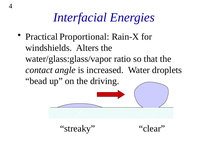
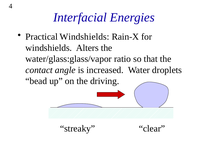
Practical Proportional: Proportional -> Windshields (84, 37)
